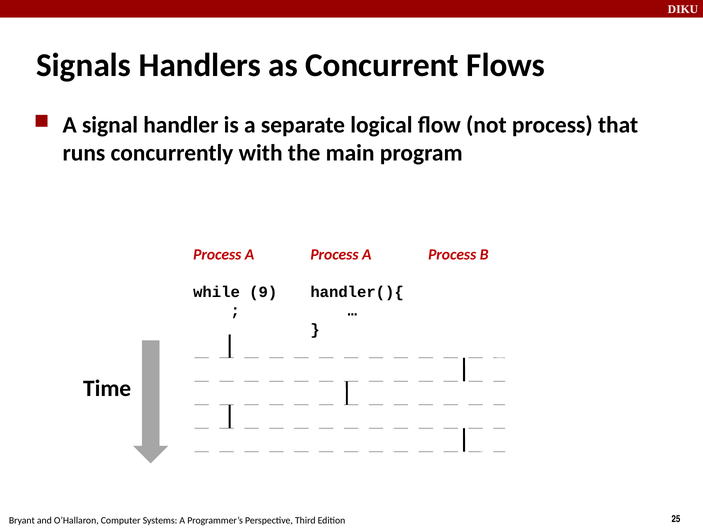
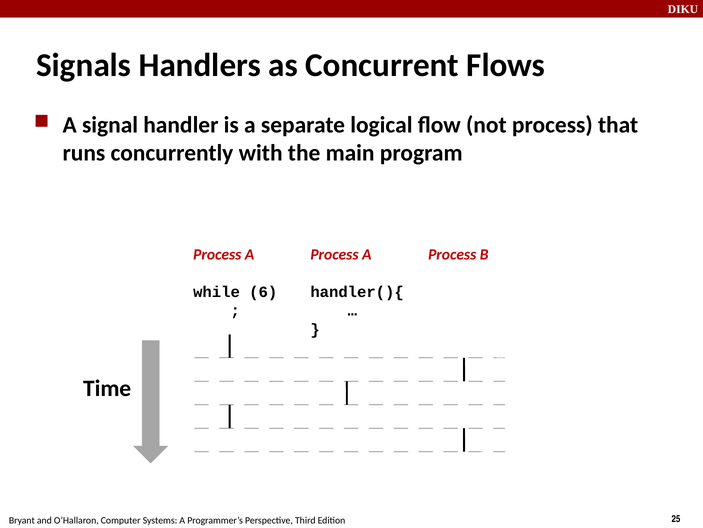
9: 9 -> 6 (263, 292)
